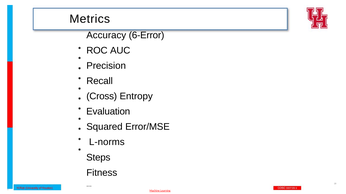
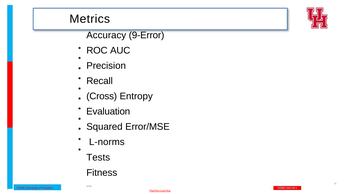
6-Error: 6-Error -> 9-Error (147, 35)
Steps: Steps -> Tests (98, 158)
